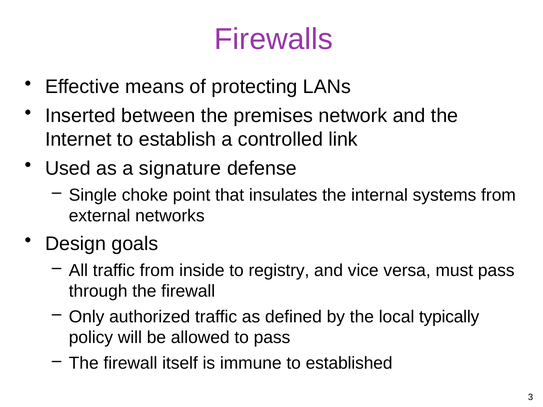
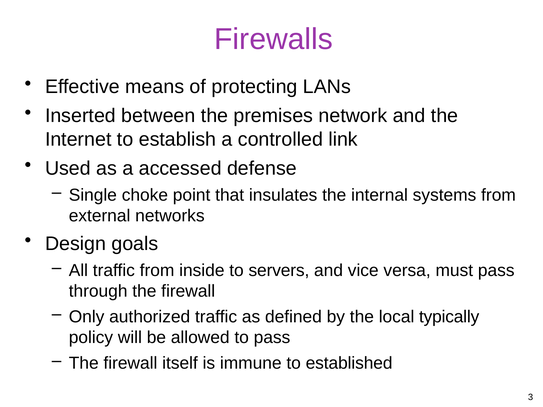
signature: signature -> accessed (180, 168)
registry: registry -> servers (279, 271)
